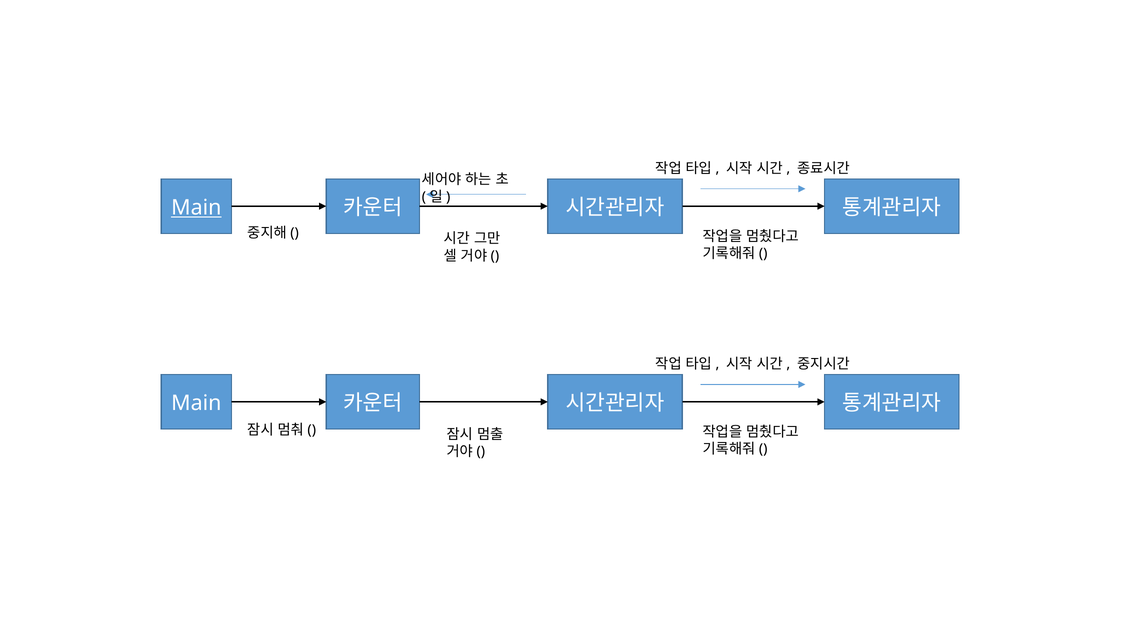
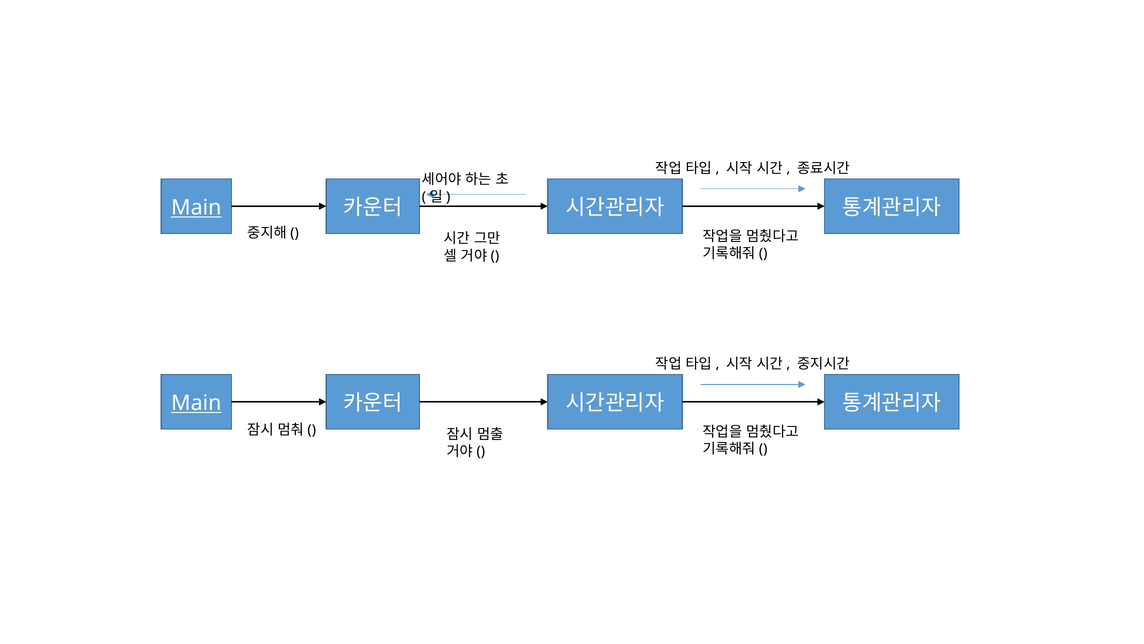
Main underline: none -> present (196, 403)
